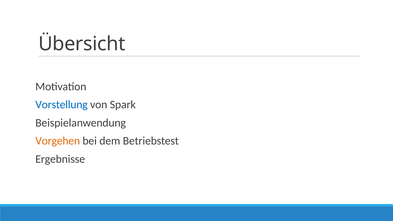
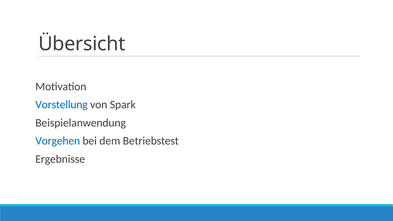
Vorgehen colour: orange -> blue (58, 141)
